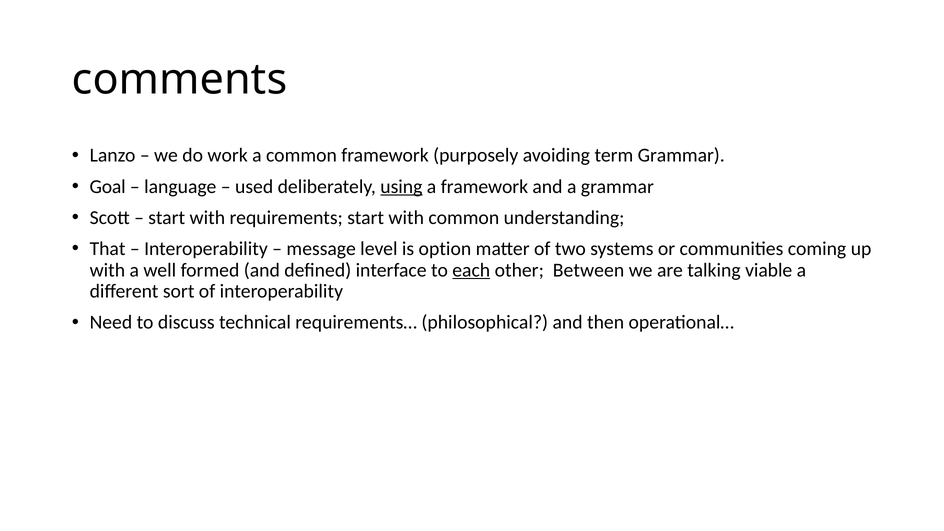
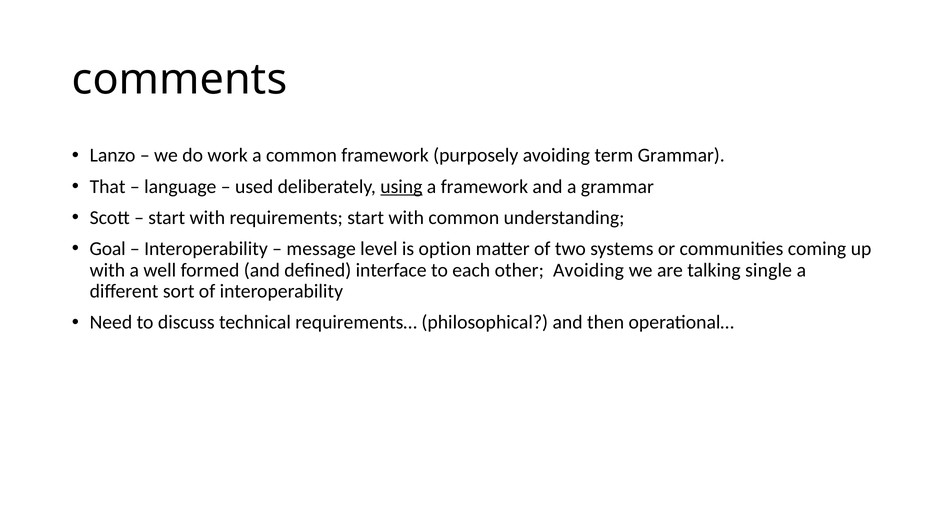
Goal: Goal -> That (108, 187)
That: That -> Goal (108, 249)
each underline: present -> none (471, 270)
other Between: Between -> Avoiding (588, 270)
viable: viable -> single (769, 270)
